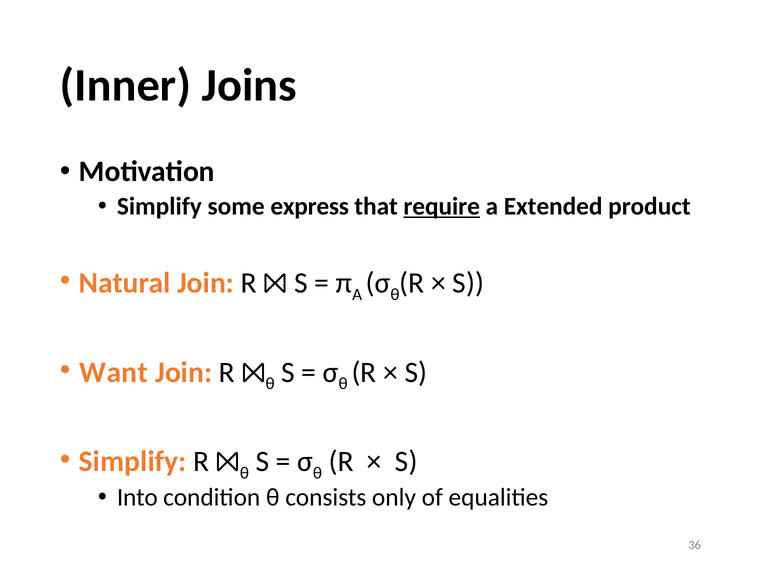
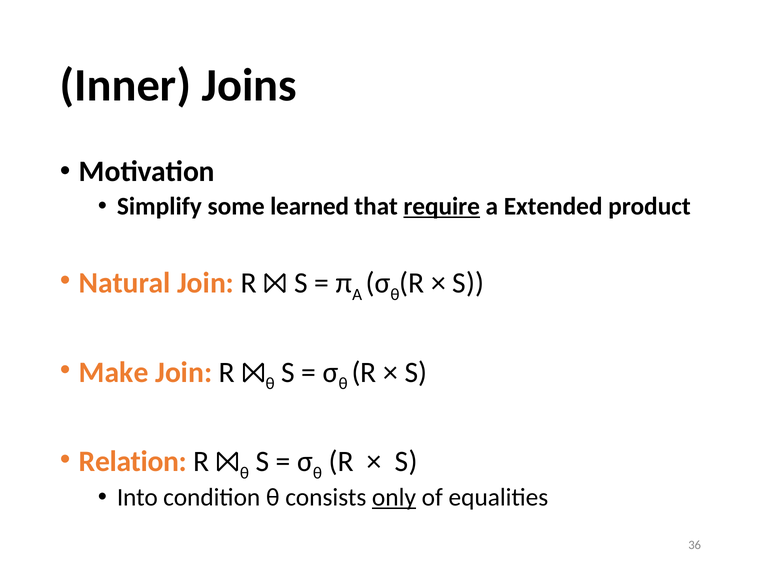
express: express -> learned (310, 206)
Want: Want -> Make (114, 372)
Simplify: Simplify -> Relation (133, 461)
only underline: none -> present (394, 497)
